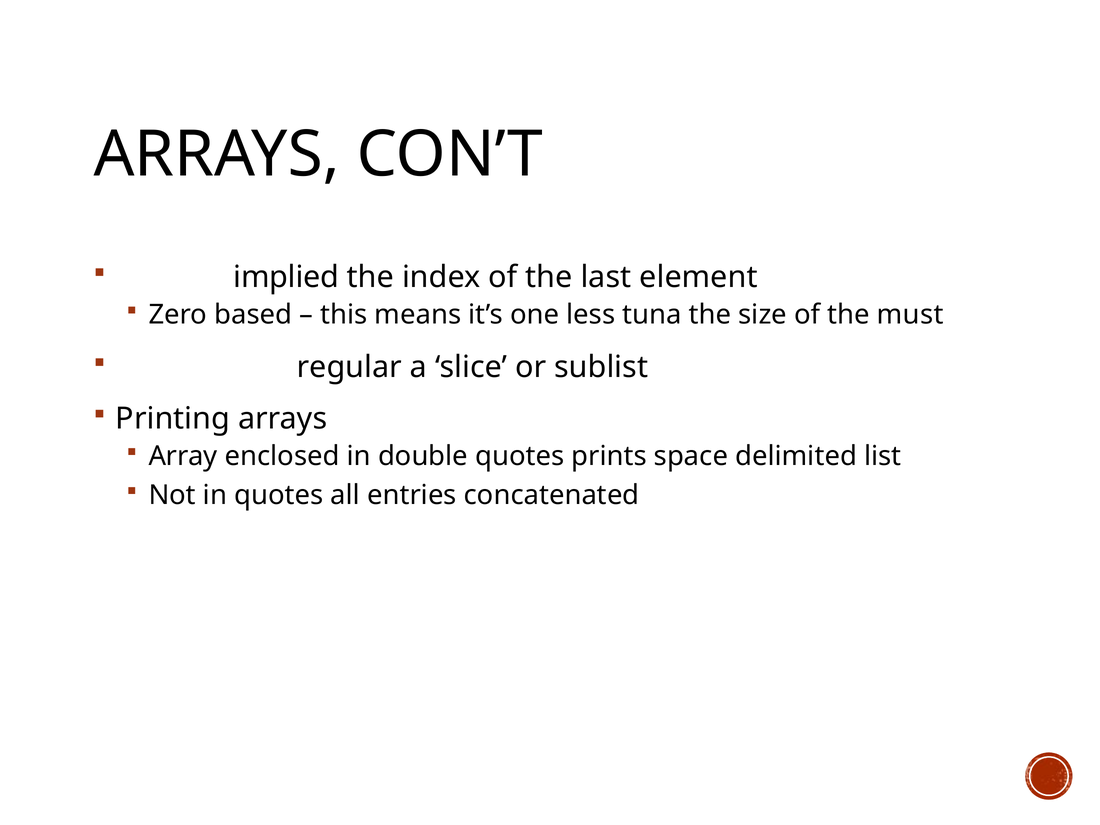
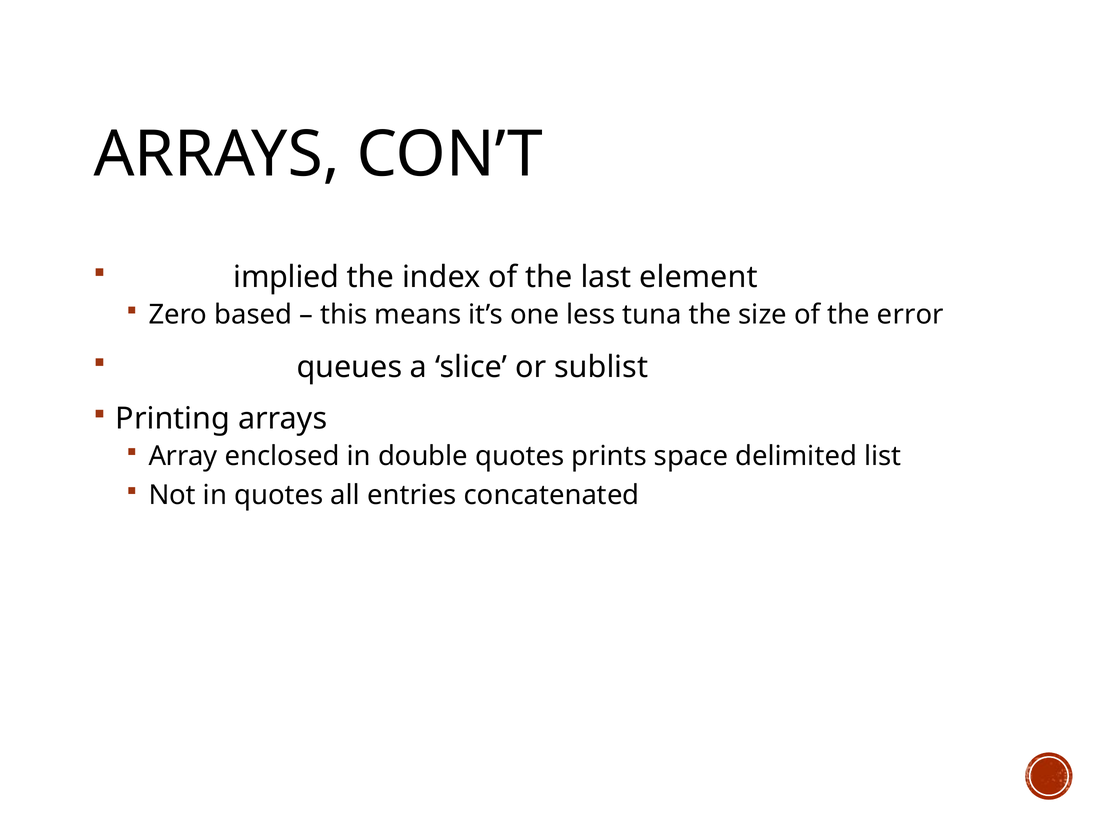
must: must -> error (910, 315)
regular: regular -> queues (349, 367)
